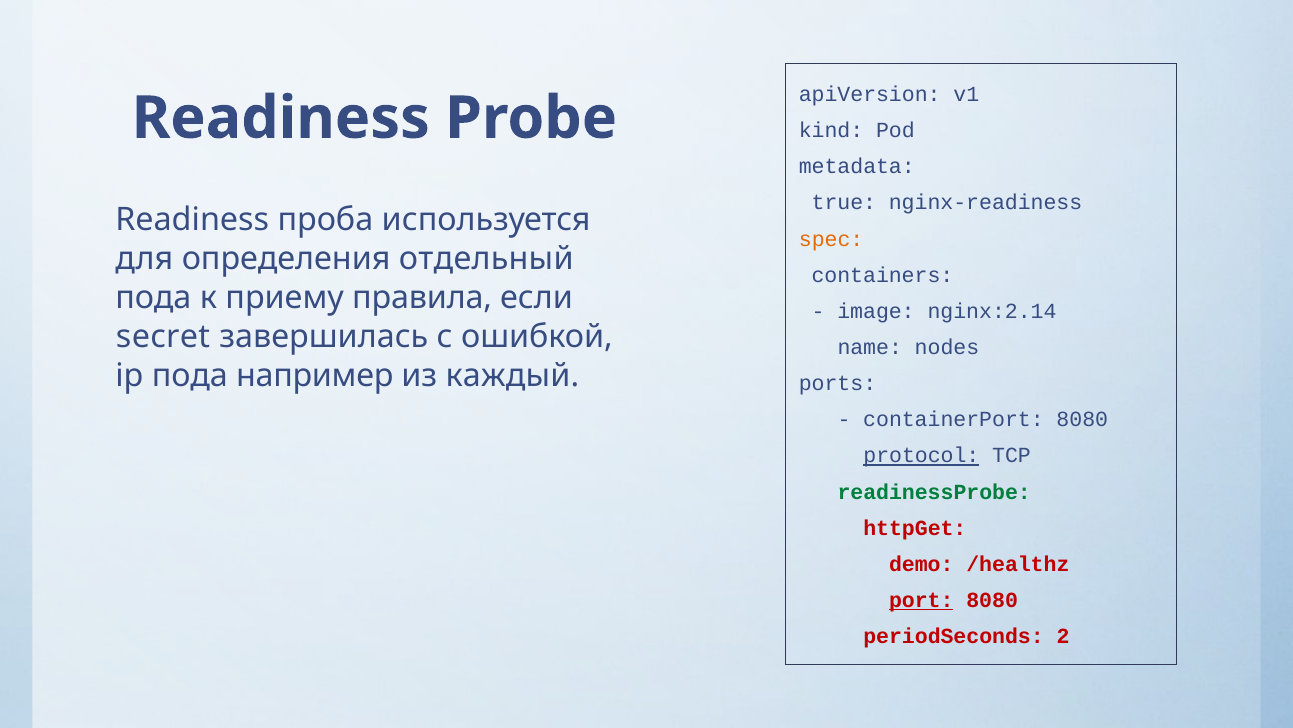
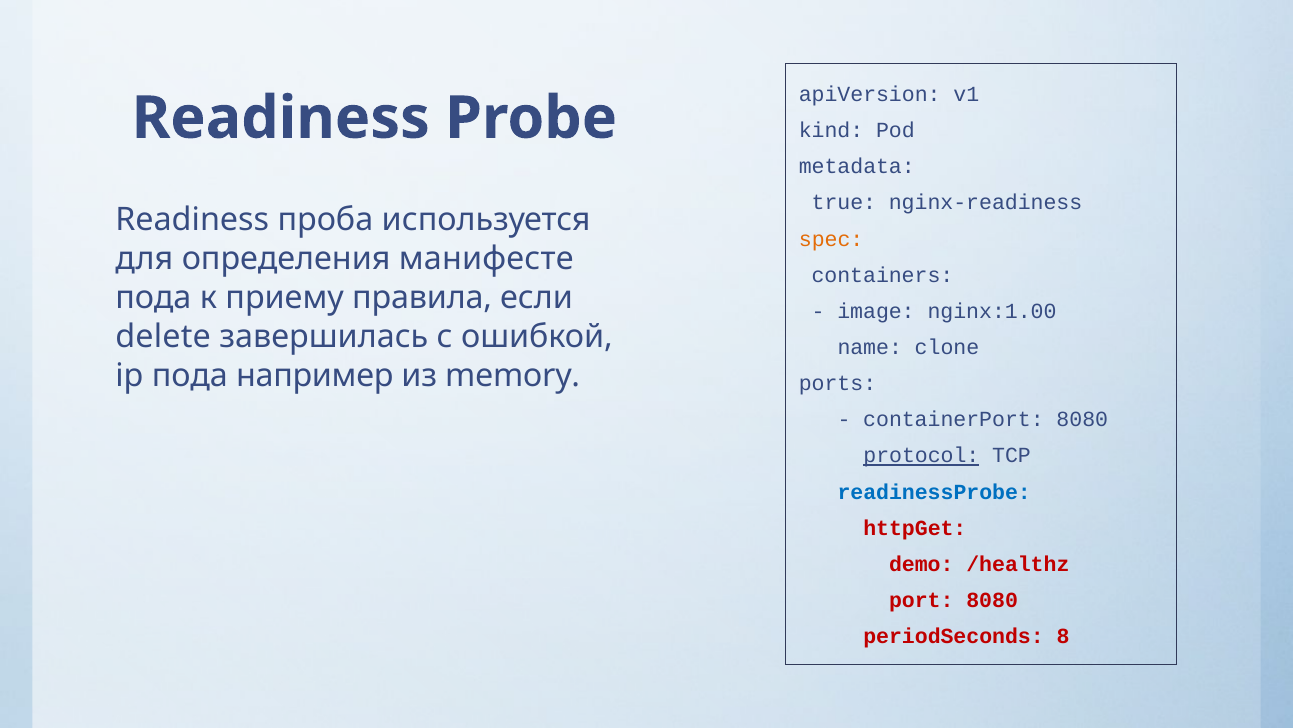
отдельный: отдельный -> манифесте (486, 259)
nginx:2.14: nginx:2.14 -> nginx:1.00 (992, 311)
secret: secret -> delete (163, 337)
nodes: nodes -> clone (947, 347)
каждый: каждый -> memory (513, 375)
readinessProbe colour: green -> blue (934, 492)
port underline: present -> none (921, 600)
2: 2 -> 8 (1063, 636)
